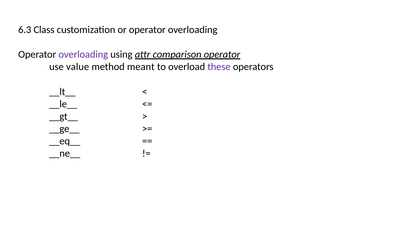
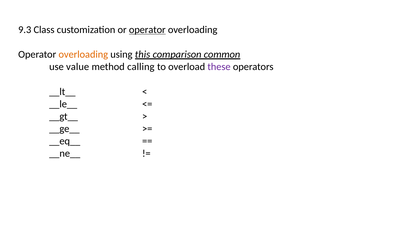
6.3: 6.3 -> 9.3 (25, 30)
operator underline: none -> present (147, 30)
overloading colour: purple -> orange (83, 55)
attr: attr -> this (143, 55)
comparison operator: operator -> common (222, 55)
meant: meant -> calling (141, 67)
